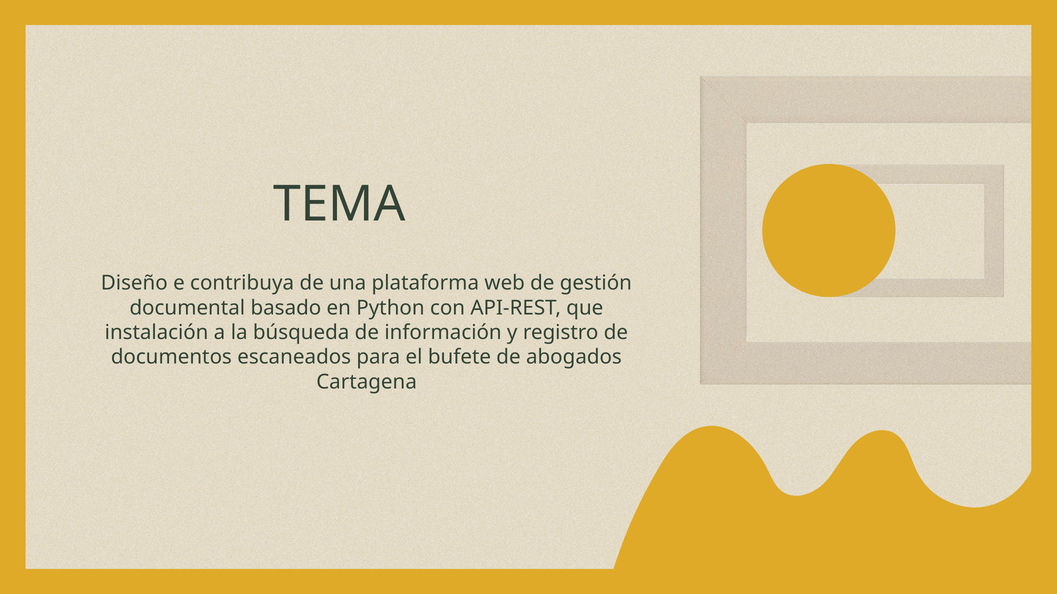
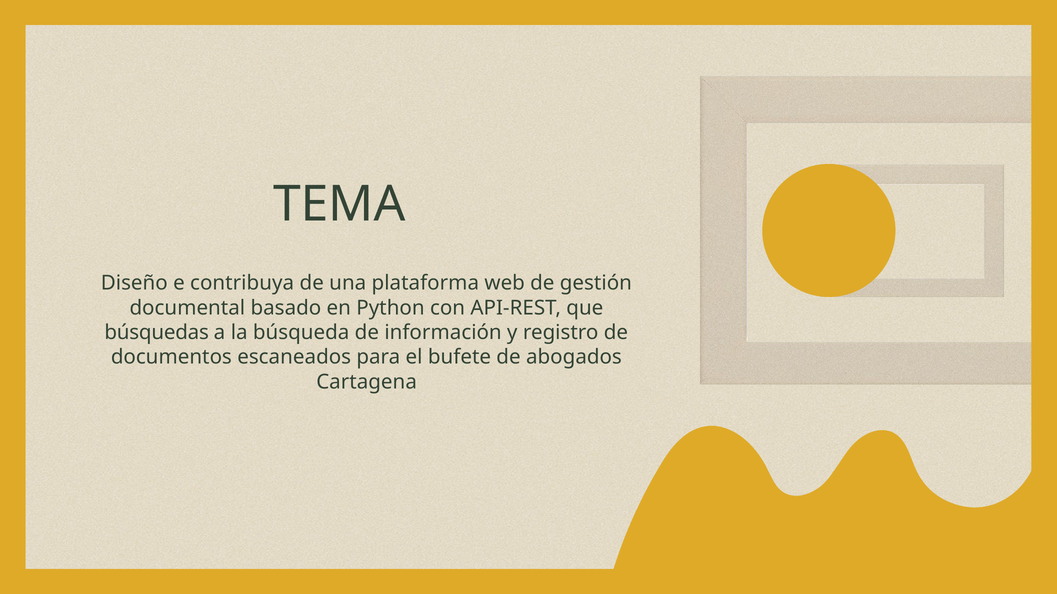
instalación: instalación -> búsquedas (157, 333)
